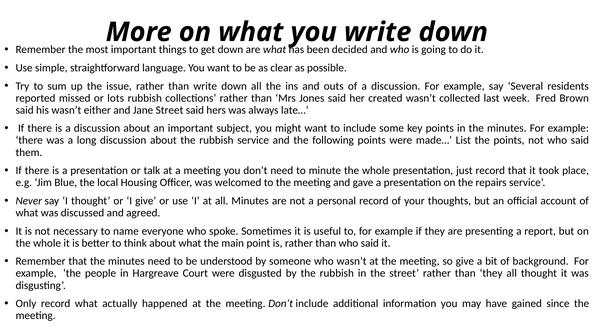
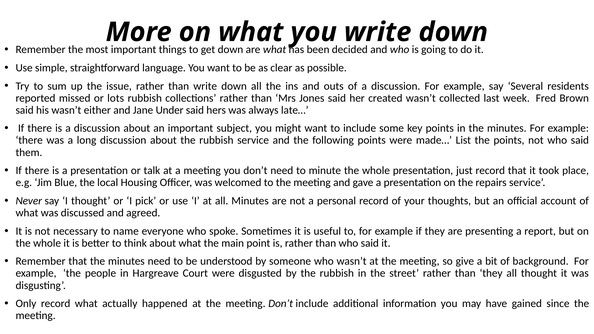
Jane Street: Street -> Under (170, 110)
I give: give -> pick (146, 201)
